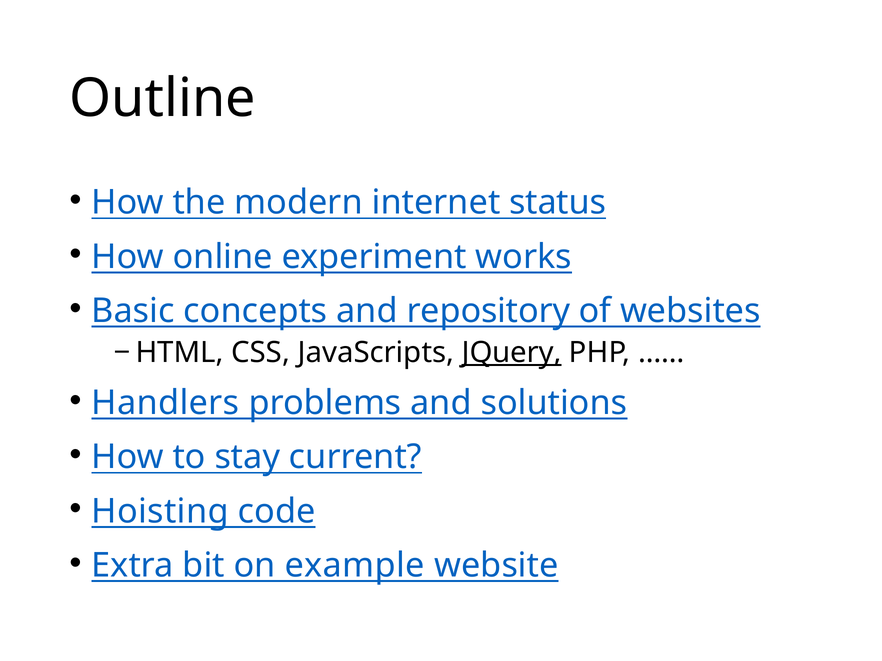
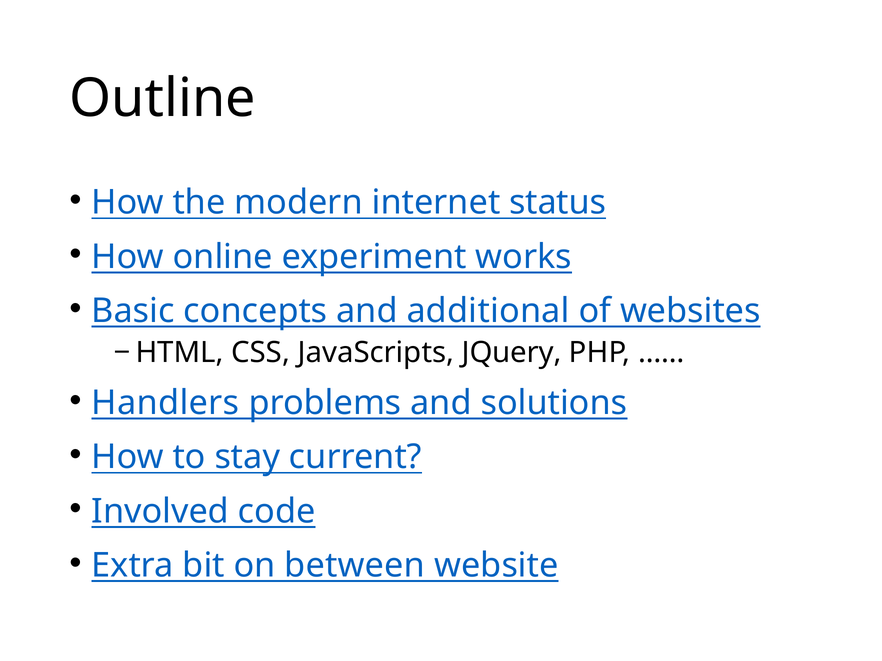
repository: repository -> additional (488, 311)
JQuery underline: present -> none (512, 353)
Hoisting: Hoisting -> Involved (160, 512)
example: example -> between (355, 566)
